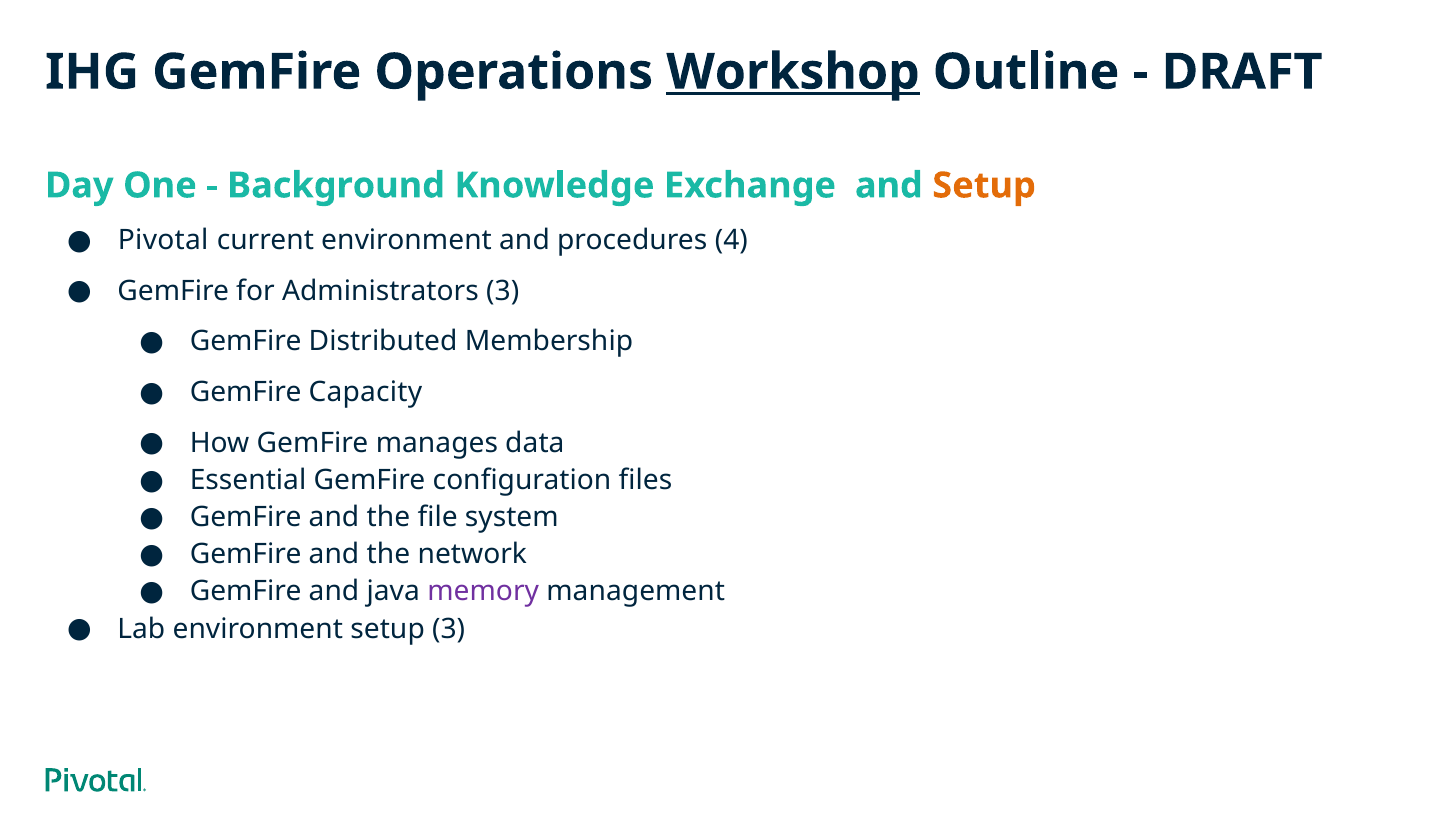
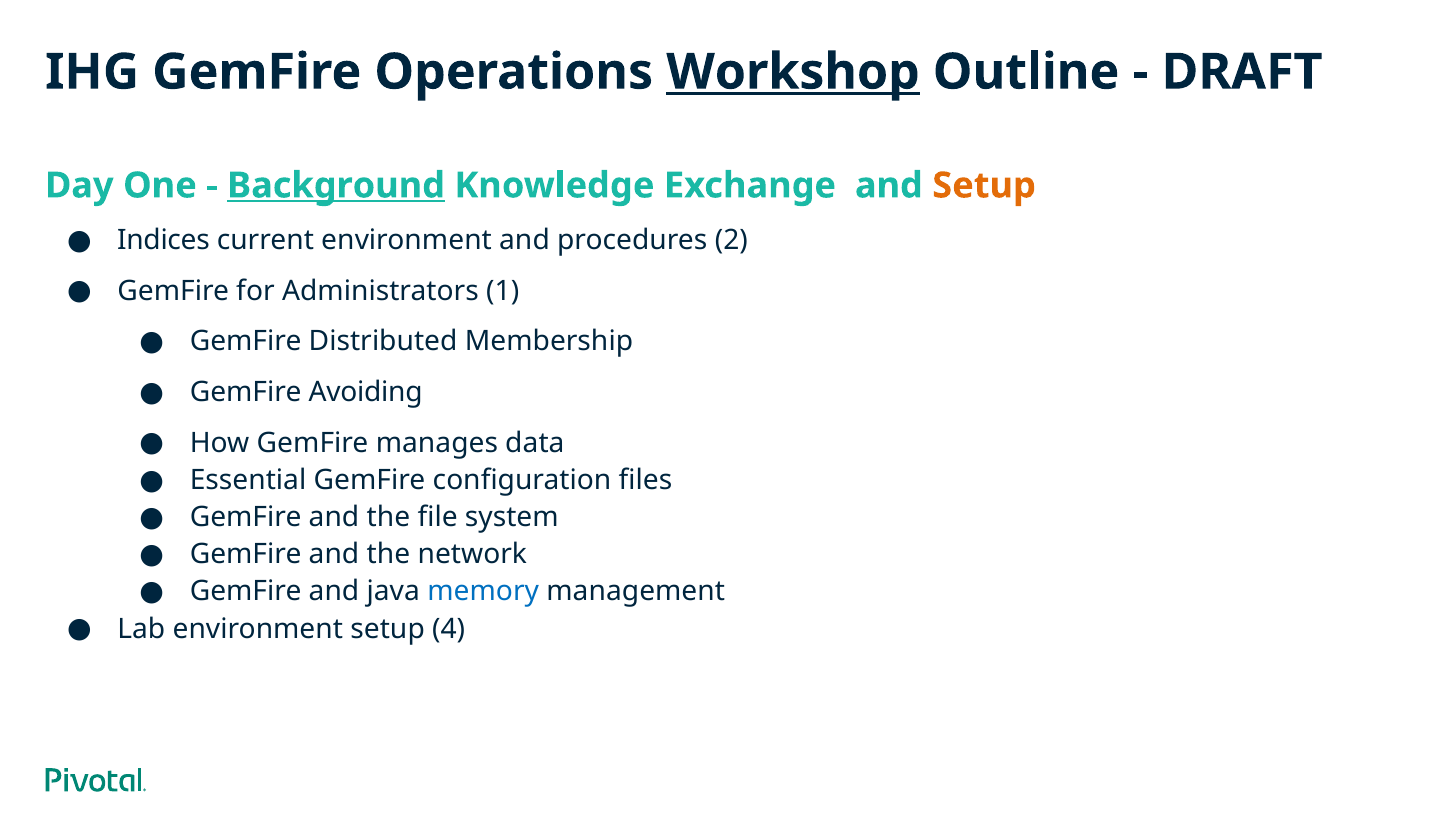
Background underline: none -> present (336, 186)
Pivotal: Pivotal -> Indices (163, 241)
4: 4 -> 2 (731, 241)
Administrators 3: 3 -> 1 (503, 291)
Capacity: Capacity -> Avoiding (366, 393)
memory colour: purple -> blue (483, 592)
setup 3: 3 -> 4 (449, 629)
